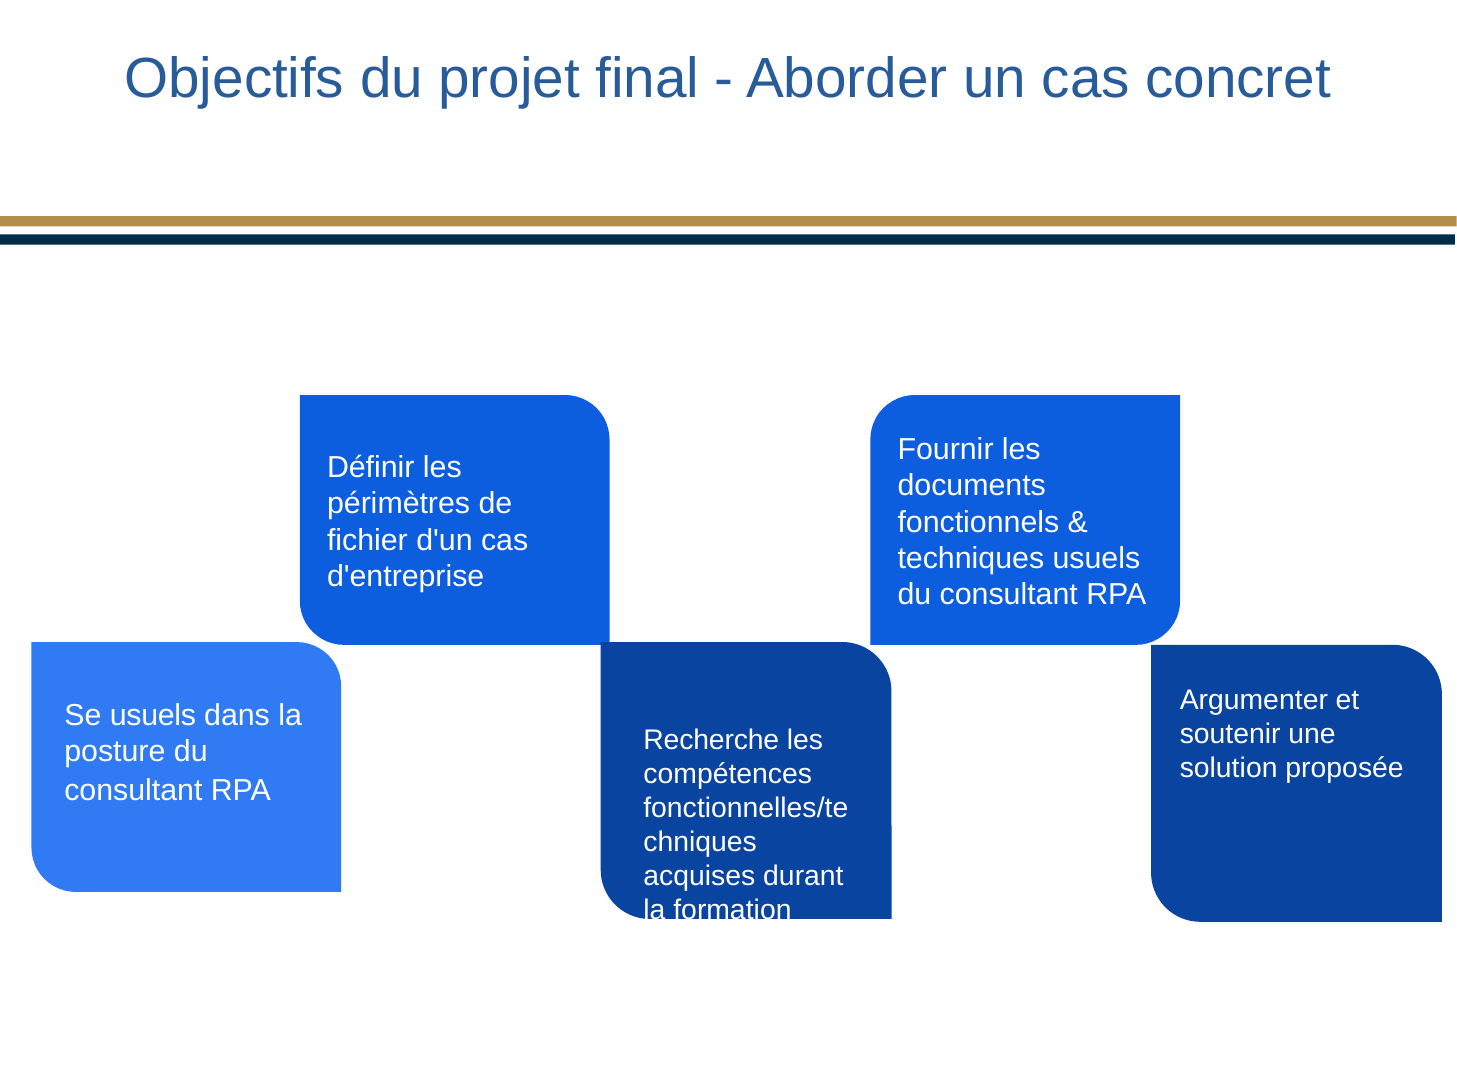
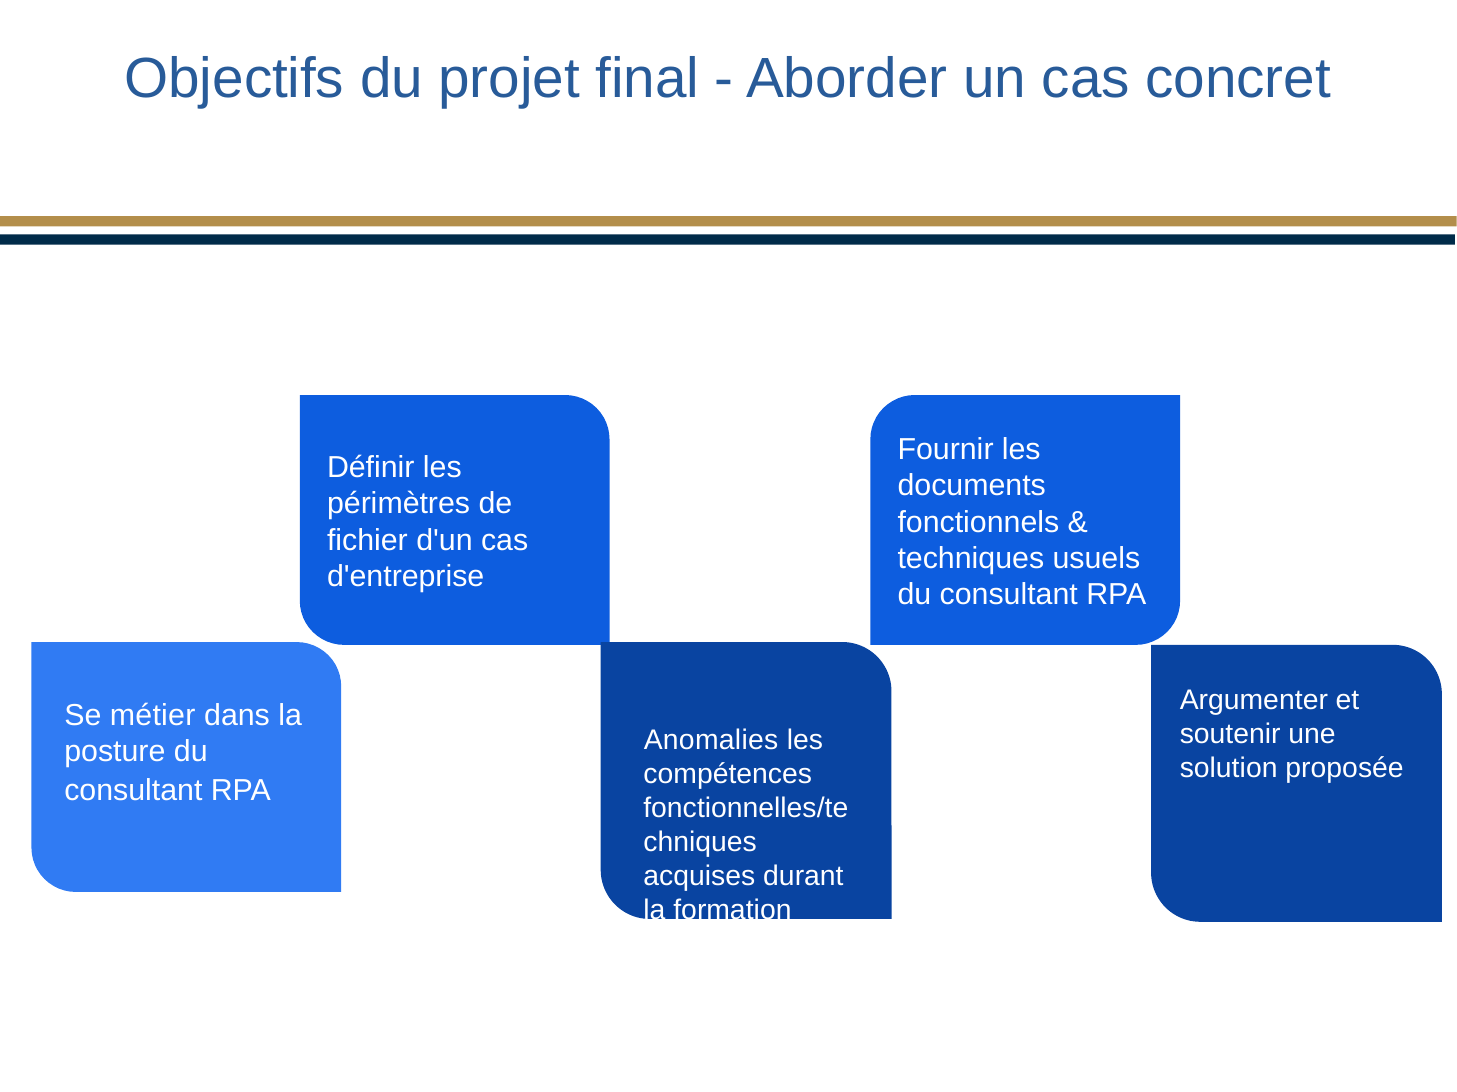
Se usuels: usuels -> métier (153, 716)
Recherche: Recherche -> Anomalies (711, 741)
